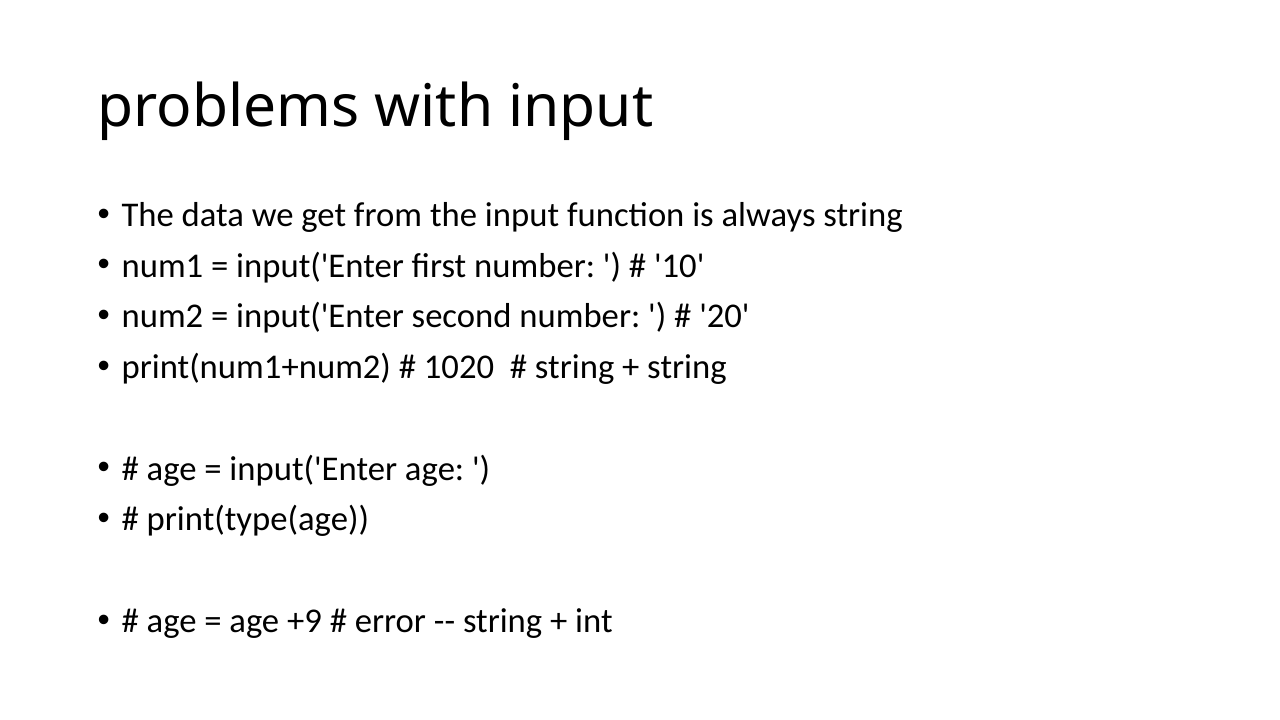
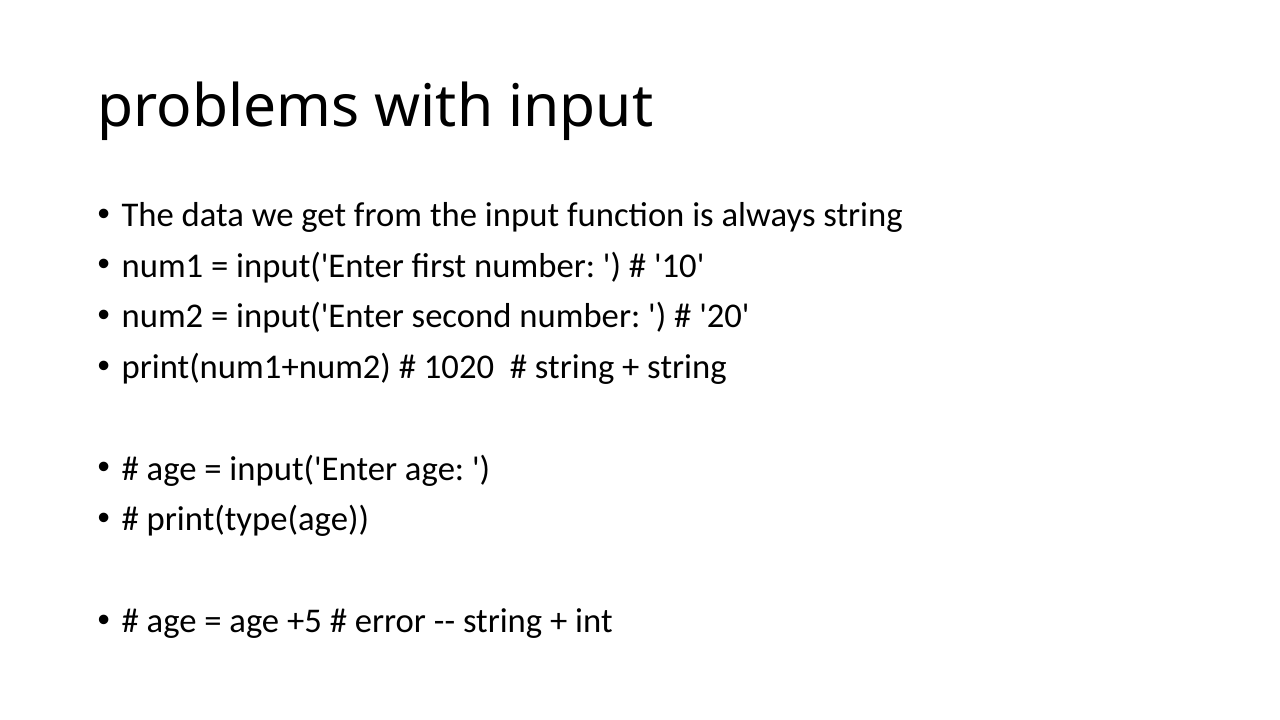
+9: +9 -> +5 (304, 621)
